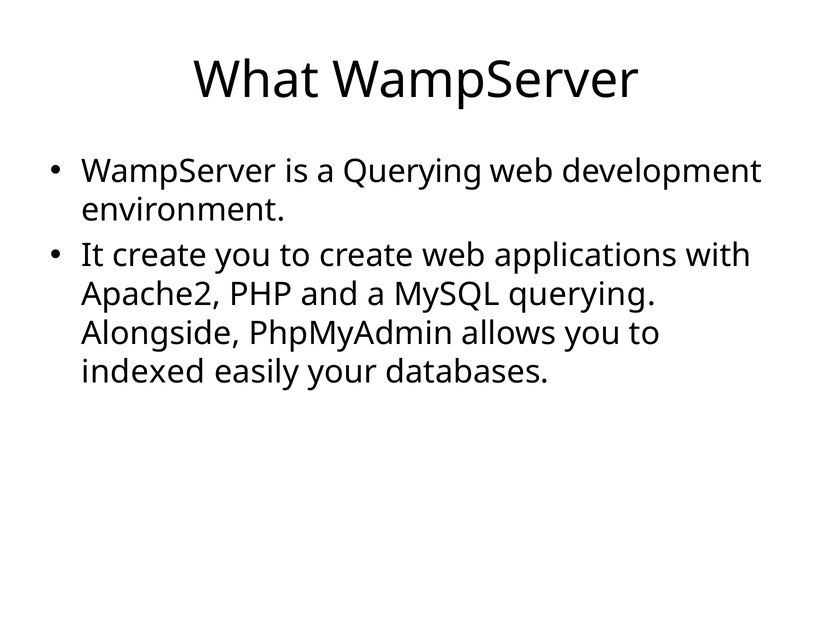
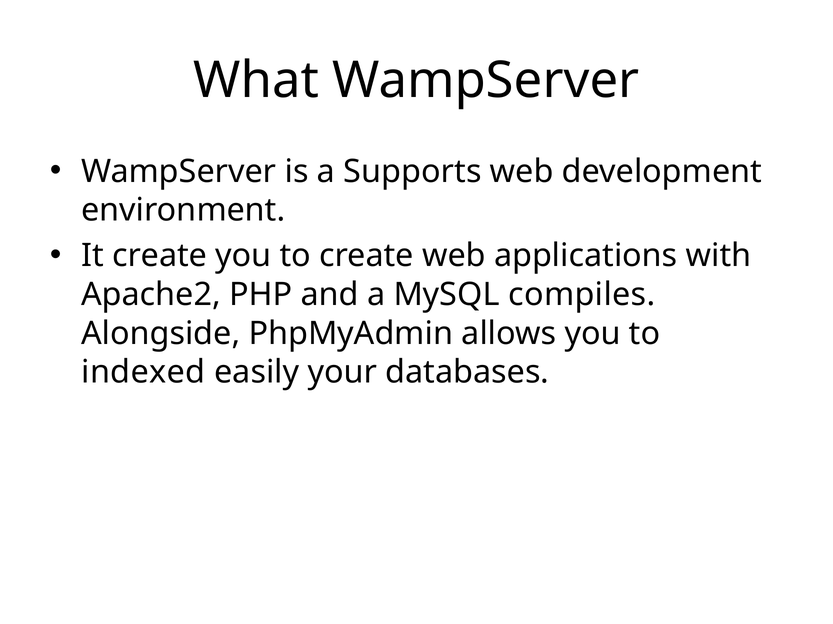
a Querying: Querying -> Supports (412, 172)
MySQL querying: querying -> compiles (582, 295)
